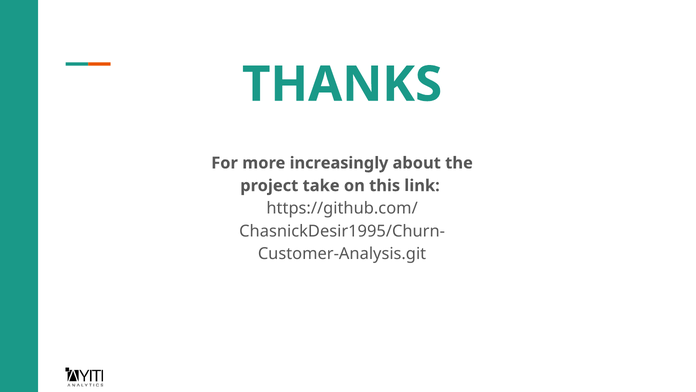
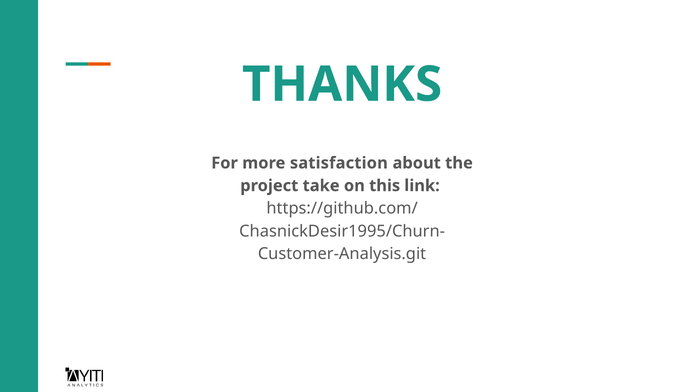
increasingly: increasingly -> satisfaction (339, 163)
